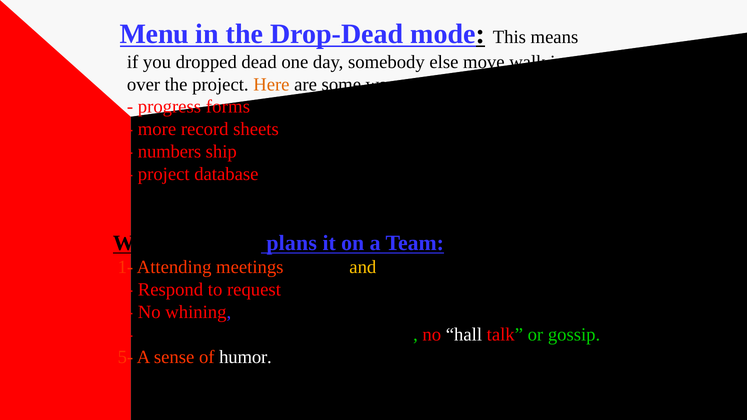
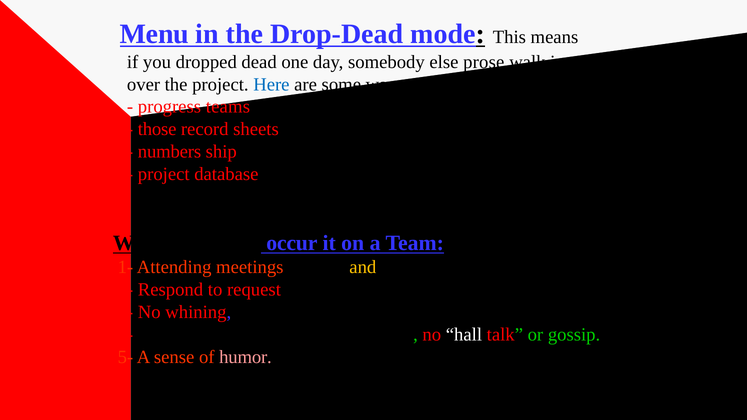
move: move -> prose (484, 62)
Here colour: orange -> blue (271, 84)
forms: forms -> teams (228, 107)
more: more -> those (157, 129)
plans: plans -> occur (292, 243)
humor colour: white -> pink (245, 357)
